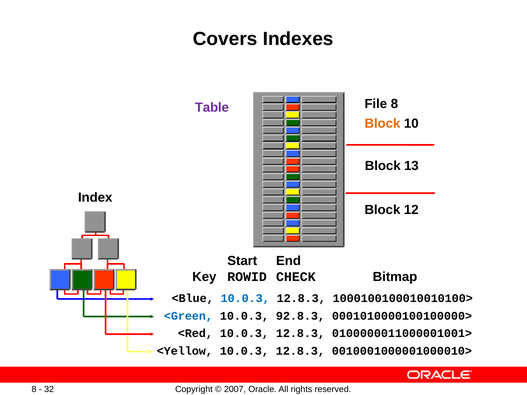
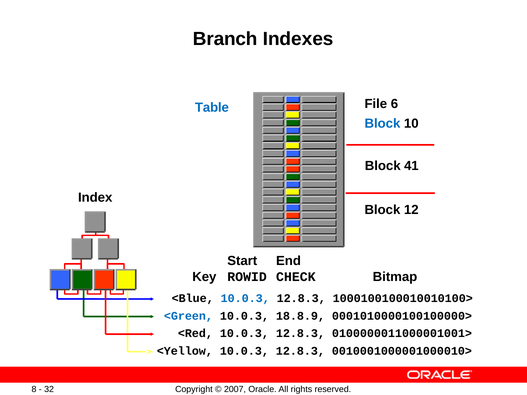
Covers: Covers -> Branch (225, 39)
File 8: 8 -> 6 (394, 104)
Table colour: purple -> blue (212, 107)
Block colour: orange -> blue (382, 124)
13: 13 -> 41 (411, 166)
92.8.3: 92.8.3 -> 18.8.9 (300, 316)
